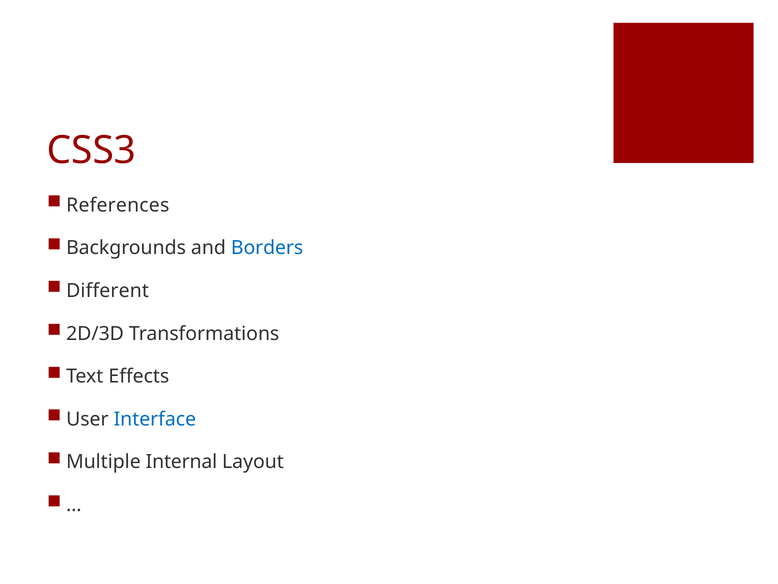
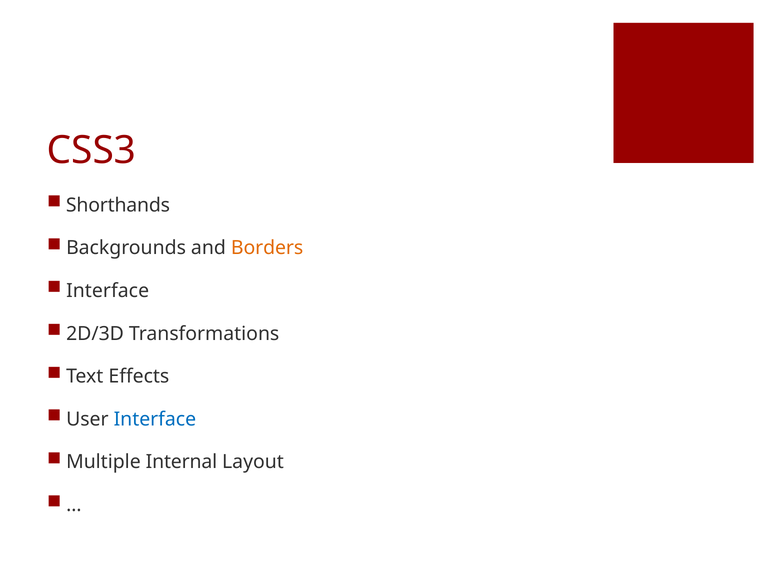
References: References -> Shorthands (118, 205)
Borders colour: blue -> orange (267, 248)
Different: Different -> Interface (108, 291)
